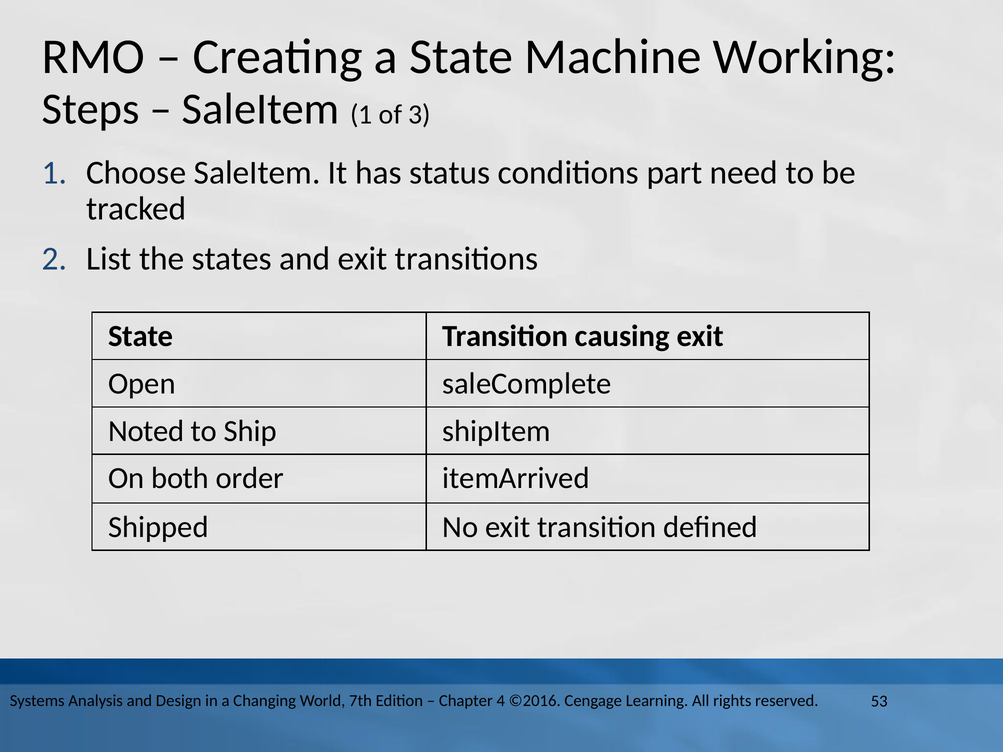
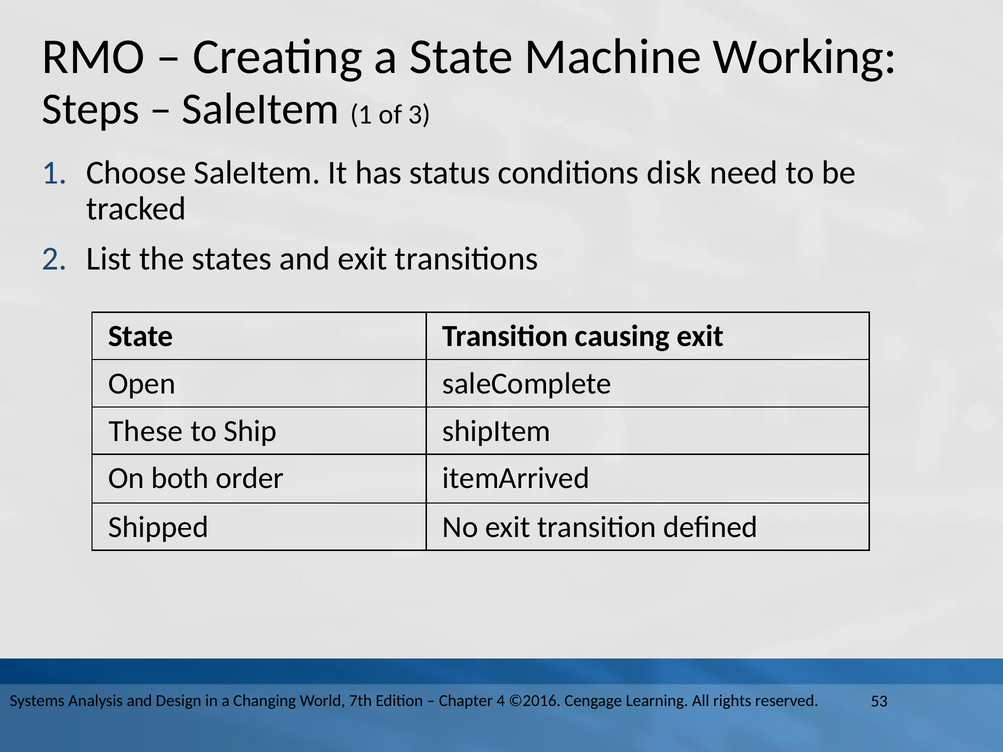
part: part -> disk (674, 173)
Noted: Noted -> These (146, 431)
